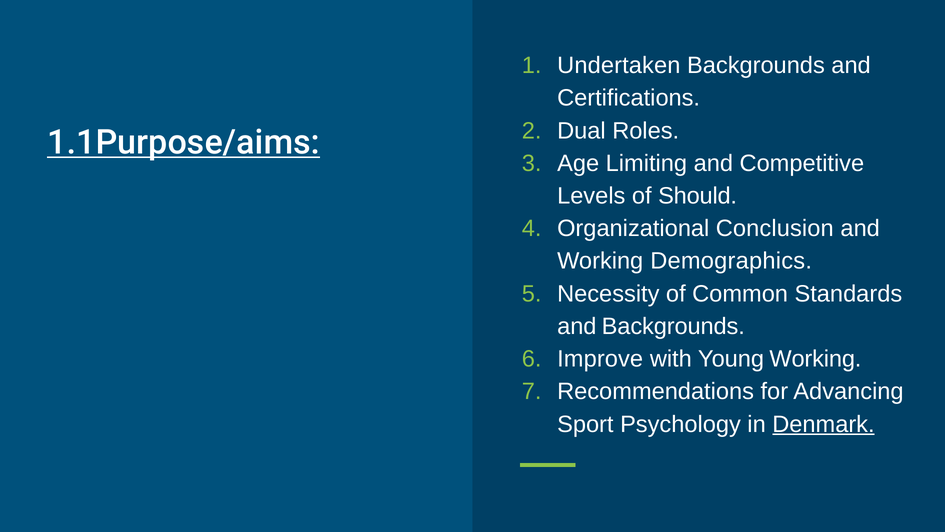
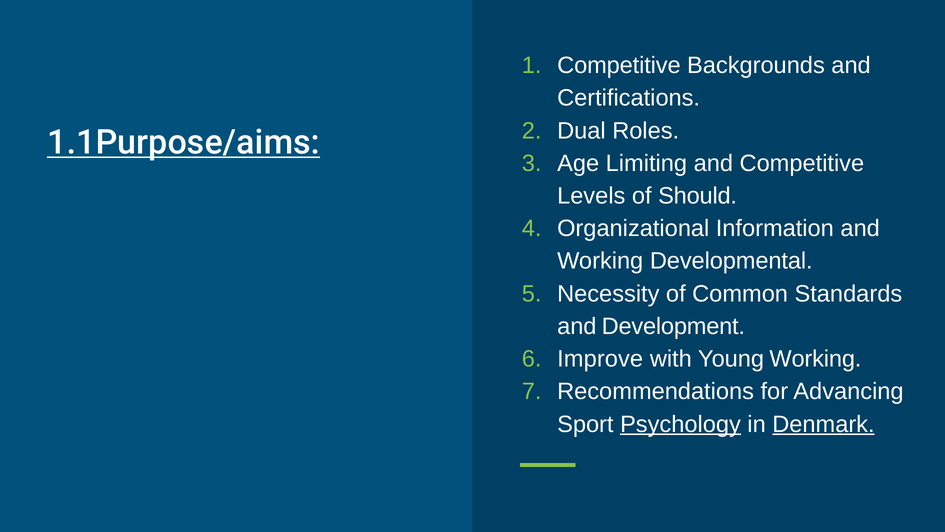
Undertaken: Undertaken -> Competitive (619, 65)
Conclusion: Conclusion -> Information (775, 228)
Demographics: Demographics -> Developmental (731, 261)
and Backgrounds: Backgrounds -> Development (673, 326)
Psychology underline: none -> present (680, 424)
